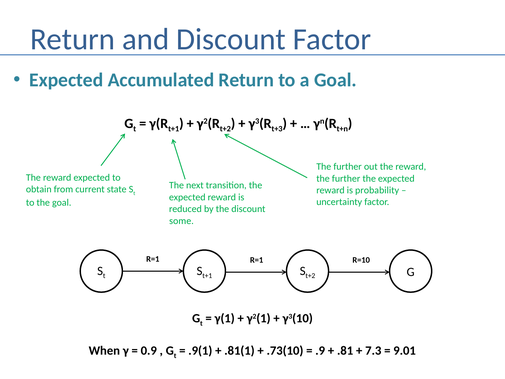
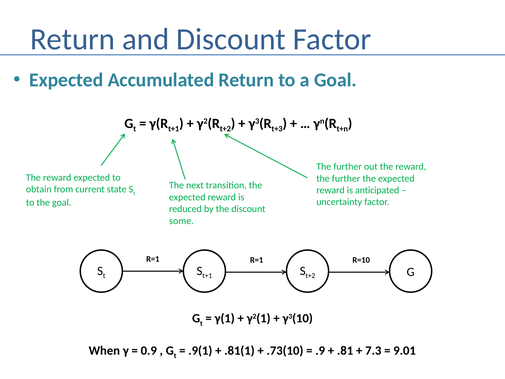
probability: probability -> anticipated (377, 190)
